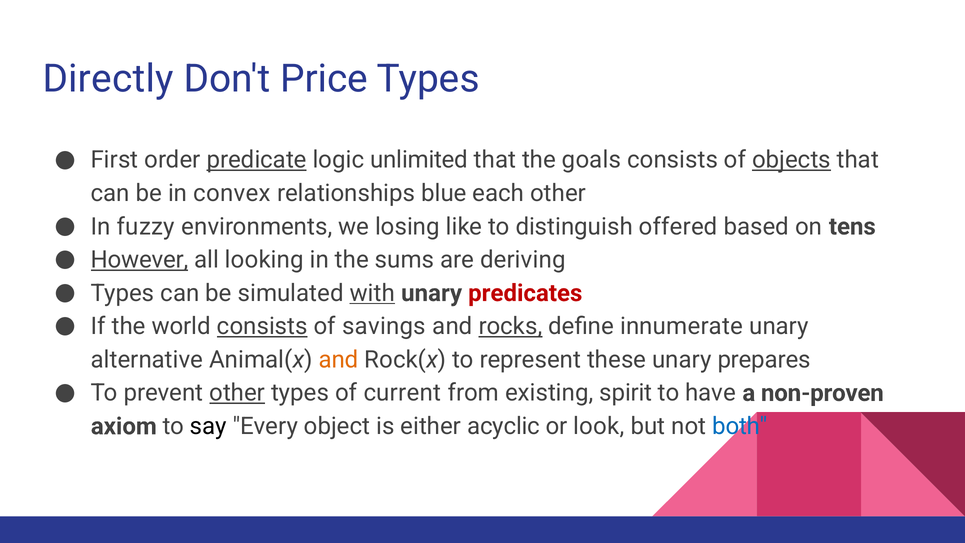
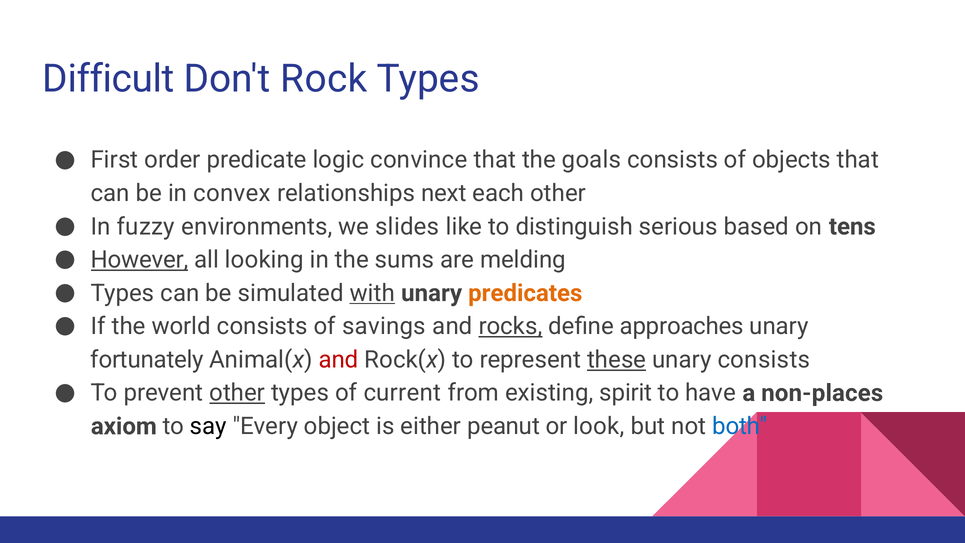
Directly: Directly -> Difficult (109, 79)
Price: Price -> Rock (324, 79)
predicate underline: present -> none (257, 160)
unlimited: unlimited -> convince (419, 160)
objects underline: present -> none (791, 160)
blue: blue -> next (444, 193)
losing: losing -> slides (407, 226)
offered: offered -> serious (678, 226)
deriving: deriving -> melding (523, 260)
predicates colour: red -> orange (525, 293)
consists underline: present -> none (262, 326)
innumerate: innumerate -> approaches (682, 326)
alternative: alternative -> fortunately (147, 360)
and colour: orange -> red (339, 360)
these underline: none -> present (617, 360)
unary prepares: prepares -> consists (764, 360)
non-proven: non-proven -> non-places (822, 393)
acyclic: acyclic -> peanut (504, 426)
